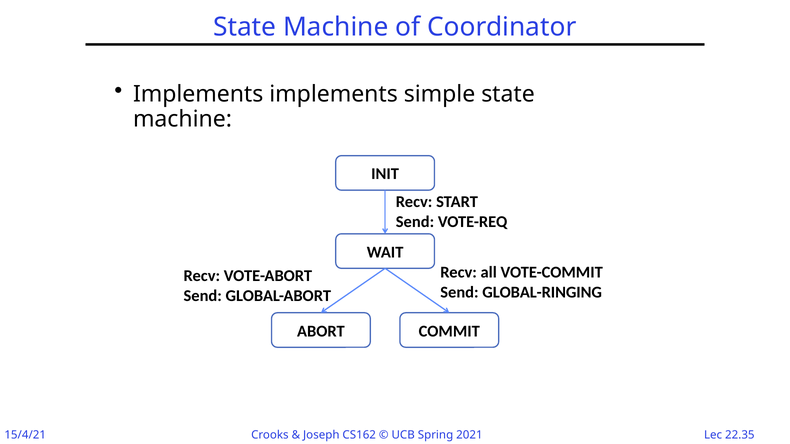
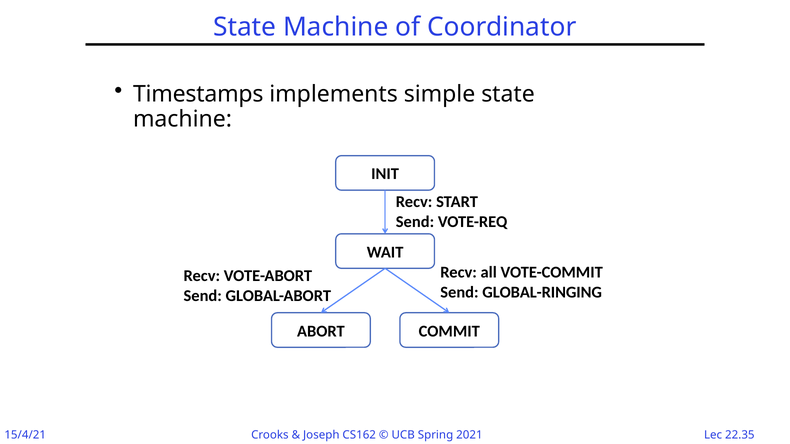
Implements: Implements -> Timestamps (198, 94)
